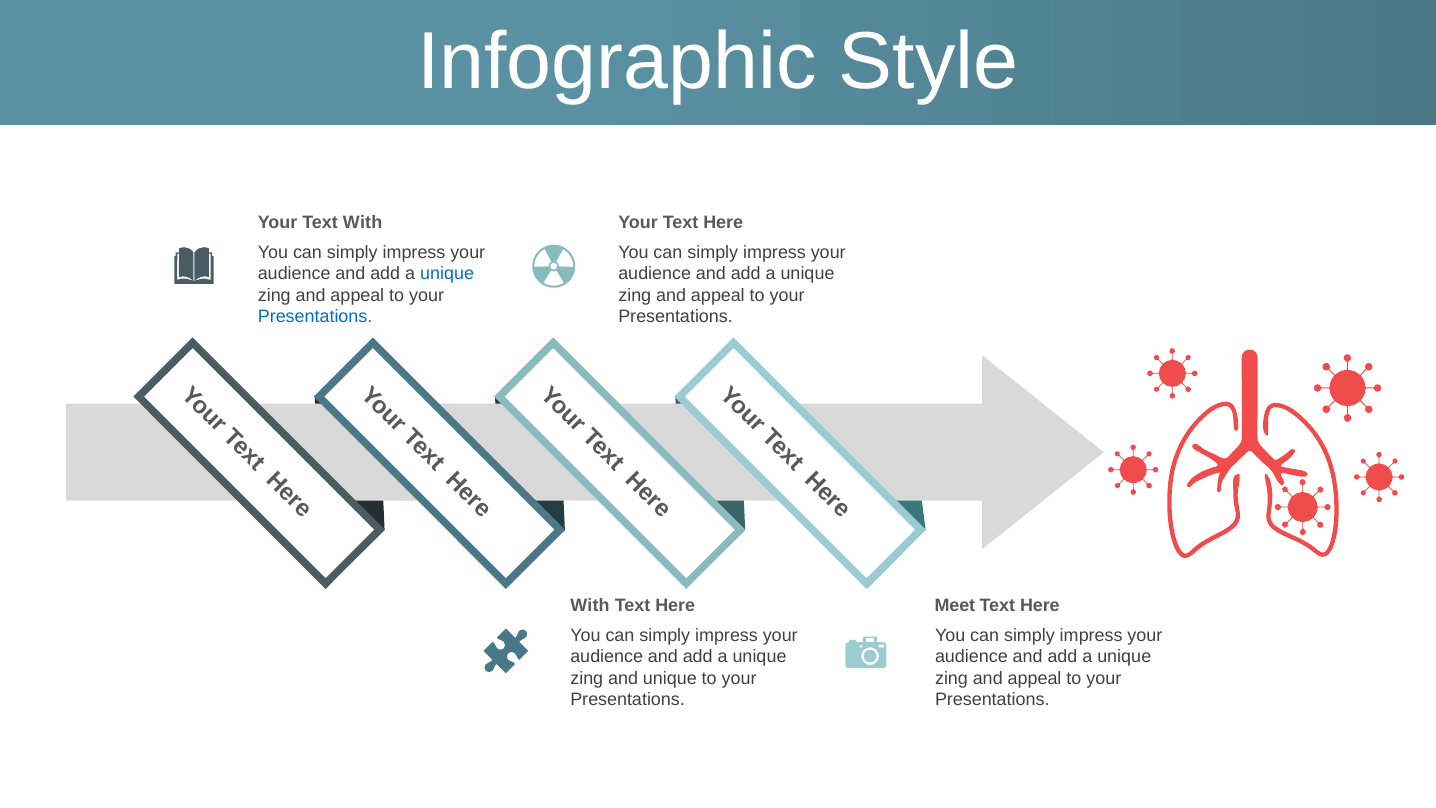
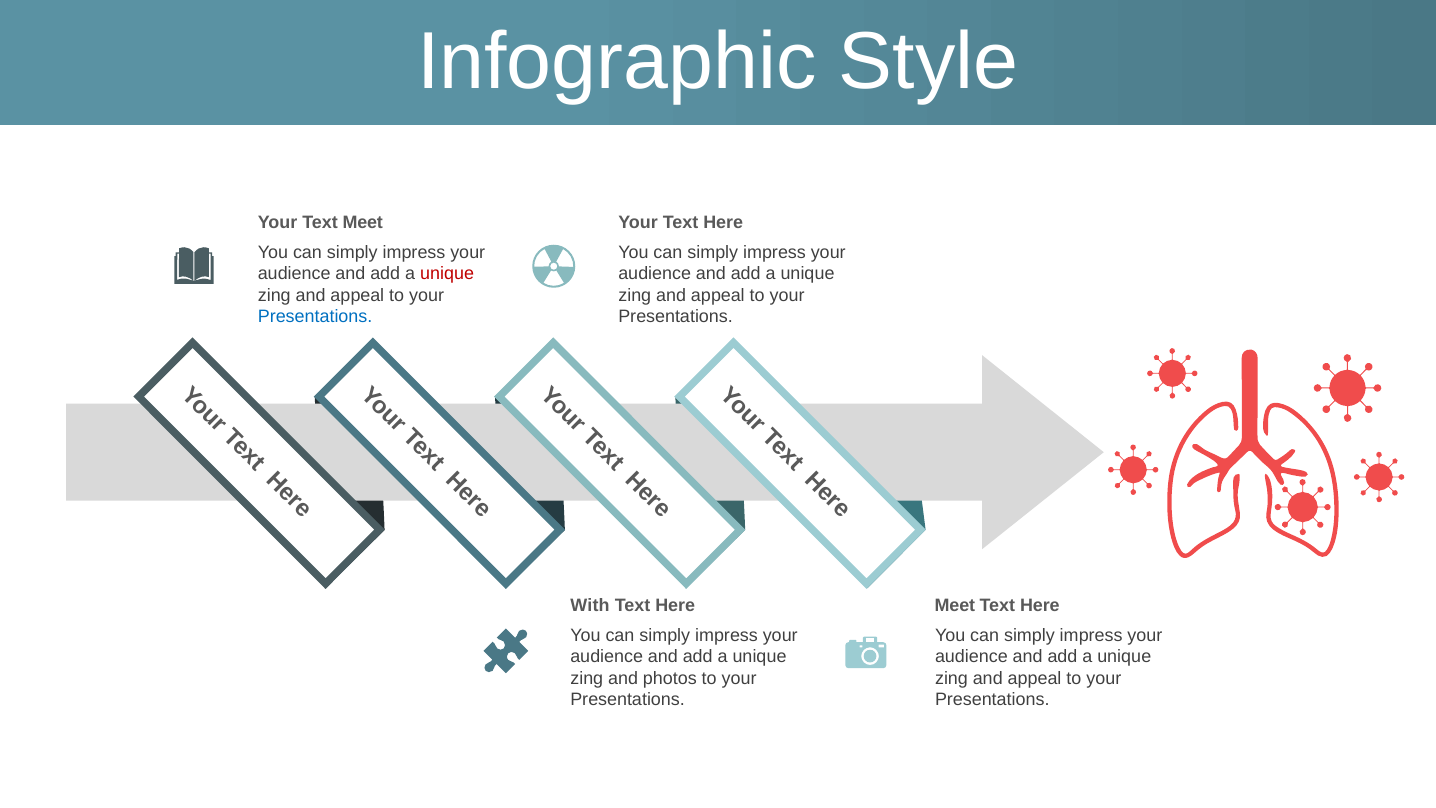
Text With: With -> Meet (363, 223)
unique colour: blue -> red (447, 274)
and unique: unique -> photos (670, 678)
